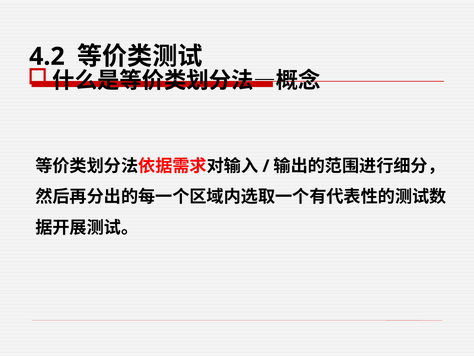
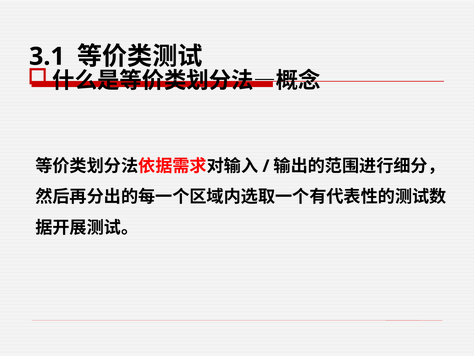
4.2: 4.2 -> 3.1 (47, 56)
